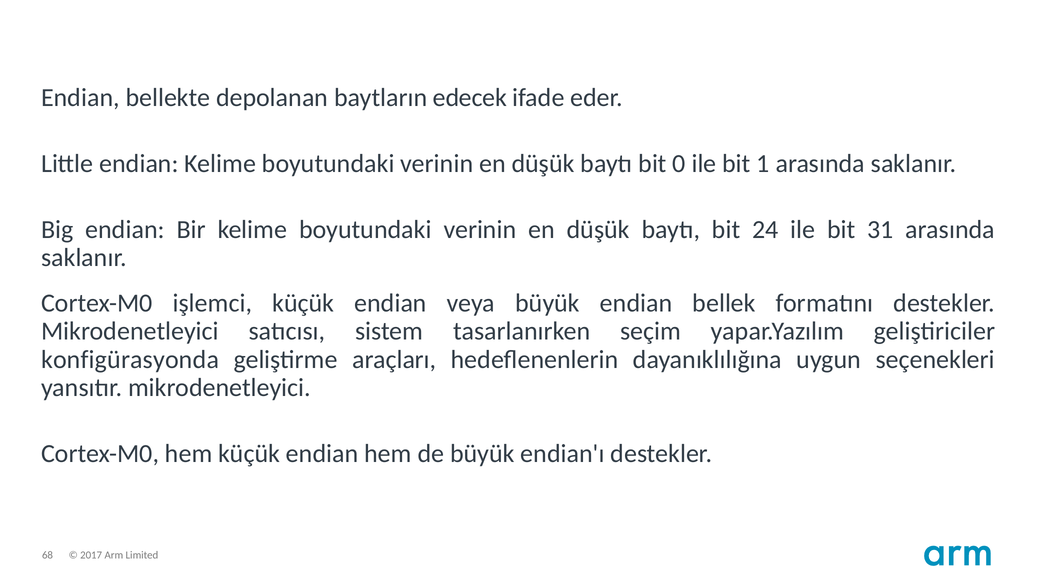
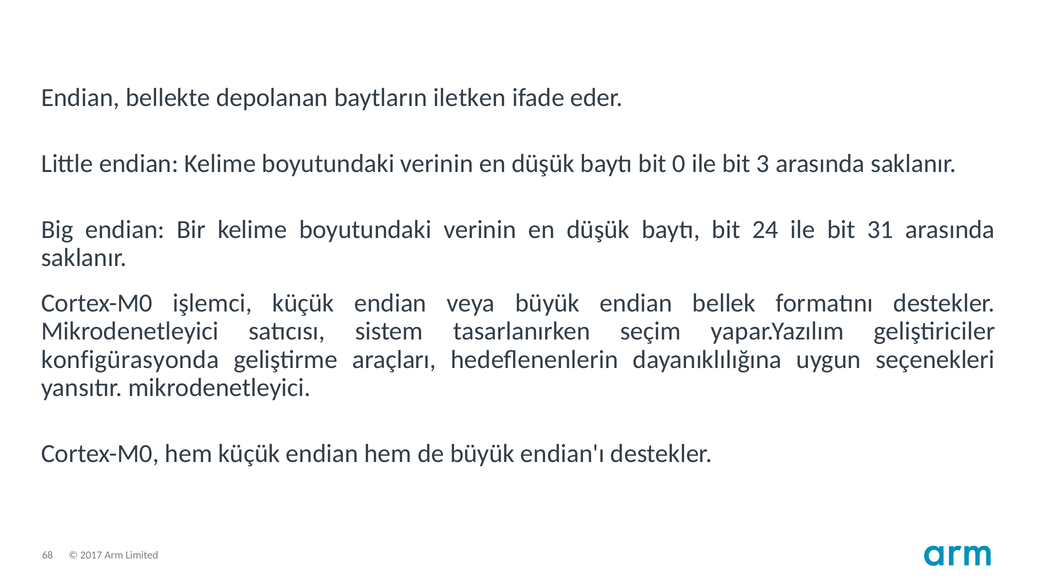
edecek: edecek -> iletken (470, 97)
1: 1 -> 3 (763, 163)
